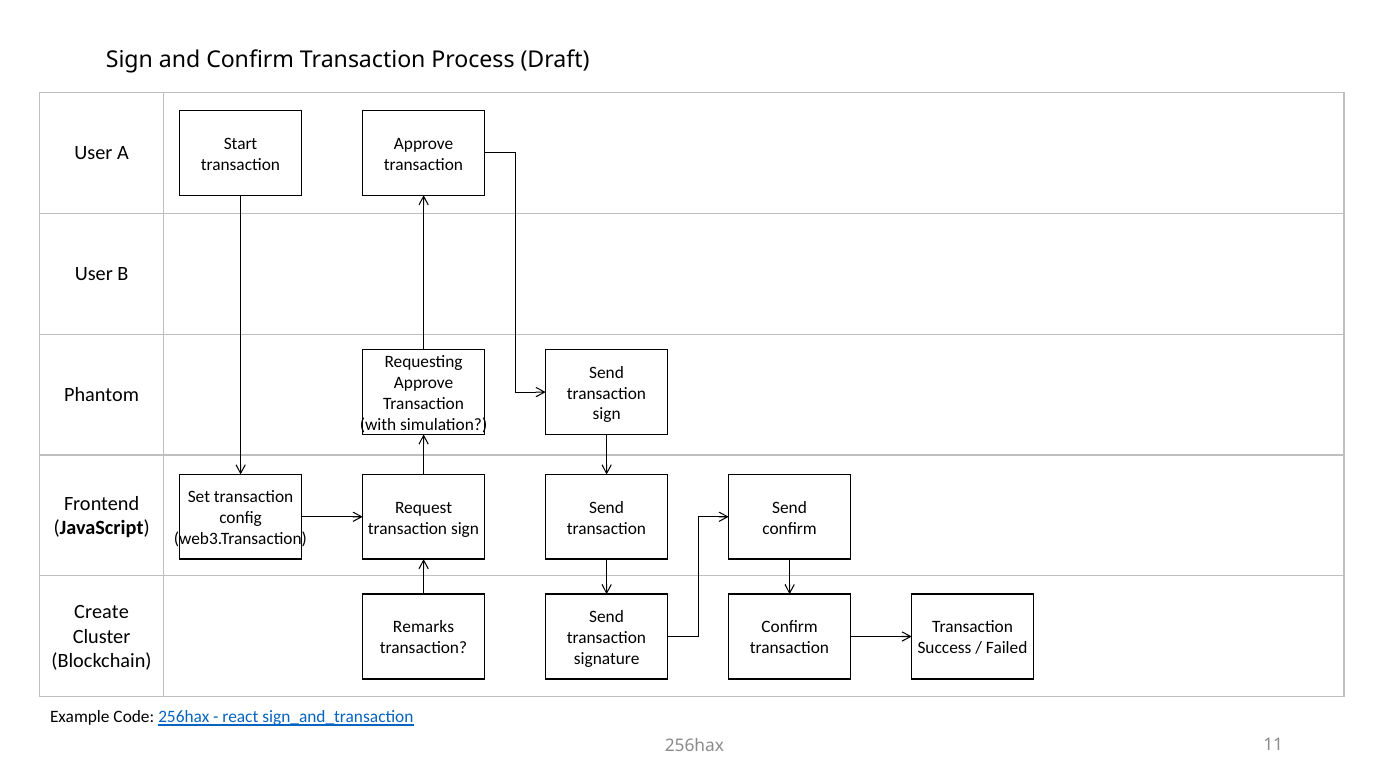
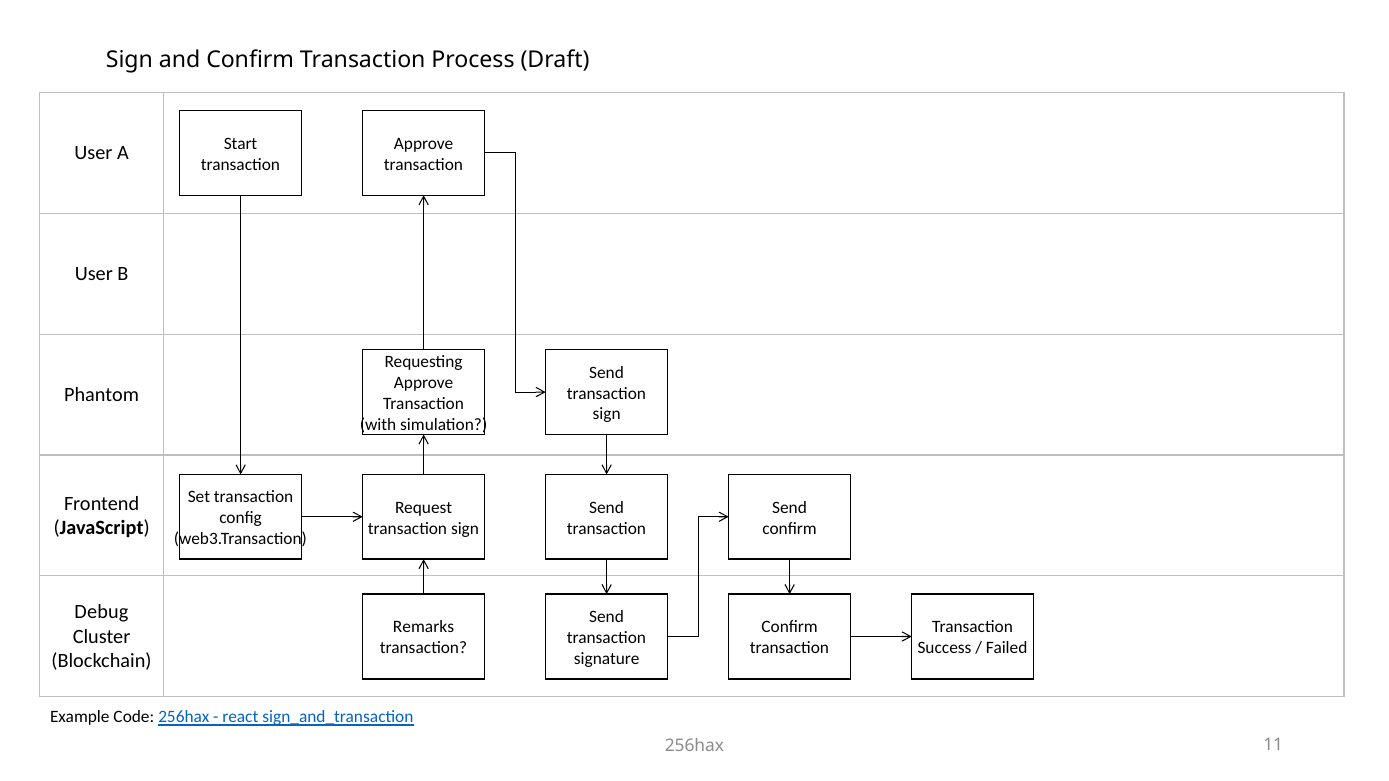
Create: Create -> Debug (101, 612)
